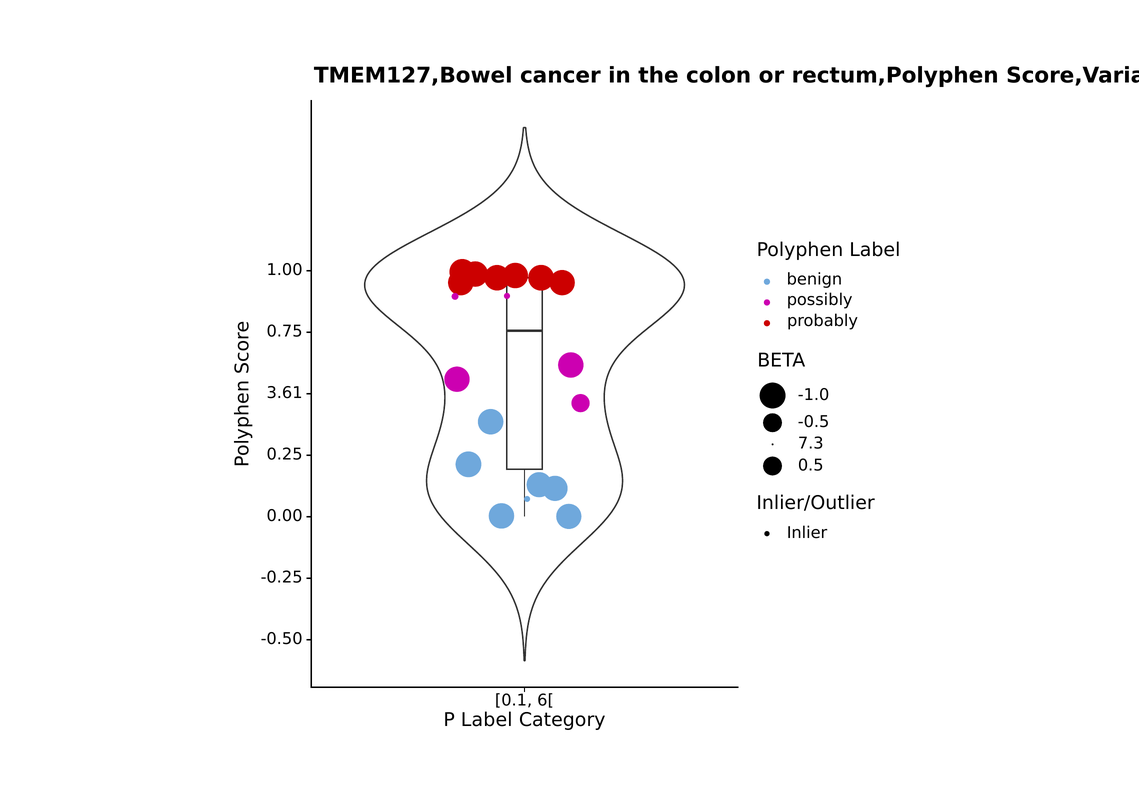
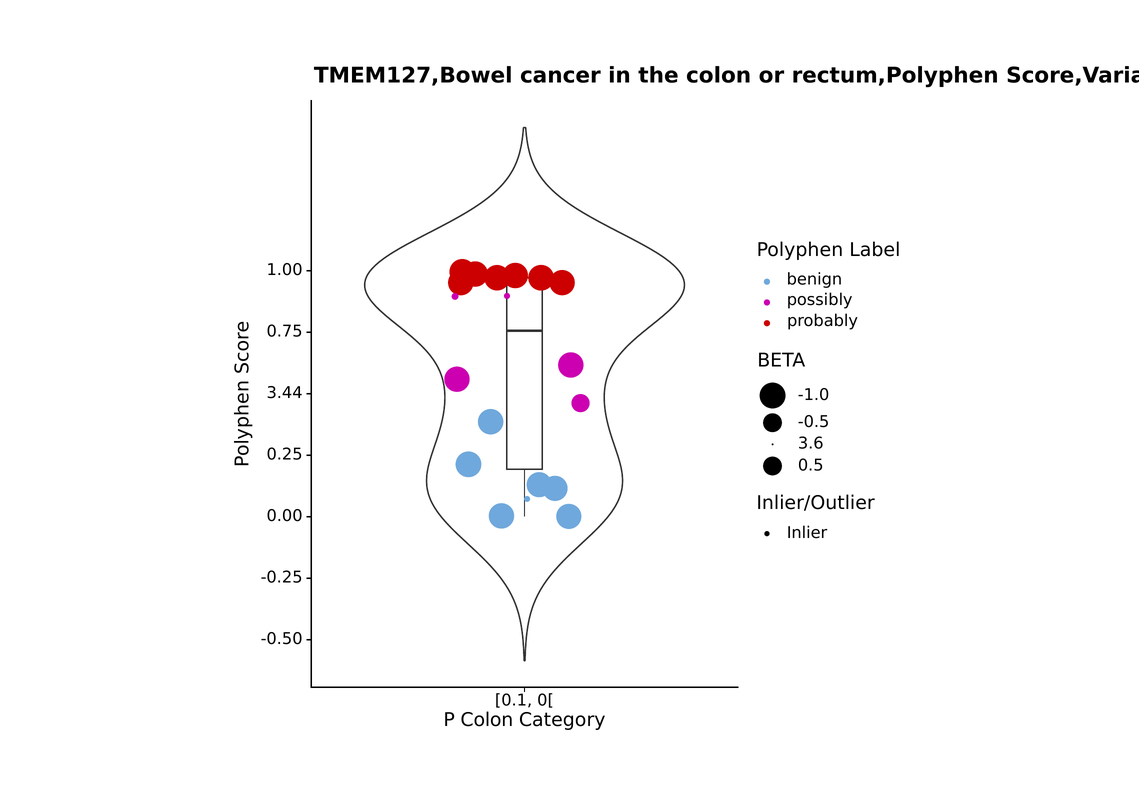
3.61: 3.61 -> 3.44 (285, 393)
7.3: 7.3 -> 3.6 (811, 444)
6[: 6[ -> 0[ (546, 700)
P Label: Label -> Colon (487, 720)
